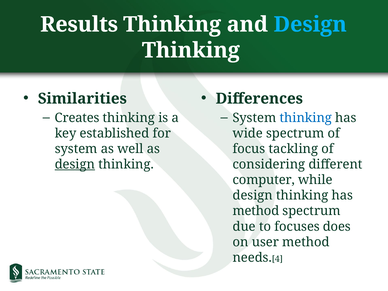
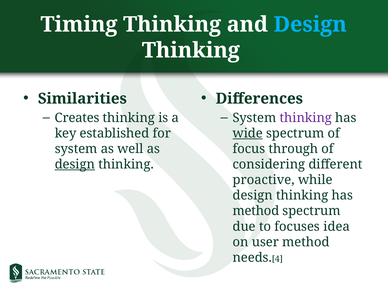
Results: Results -> Timing (79, 24)
thinking colour: blue -> purple (306, 118)
wide underline: none -> present (248, 133)
tackling: tackling -> through (293, 149)
computer: computer -> proactive (264, 180)
does: does -> idea (337, 226)
